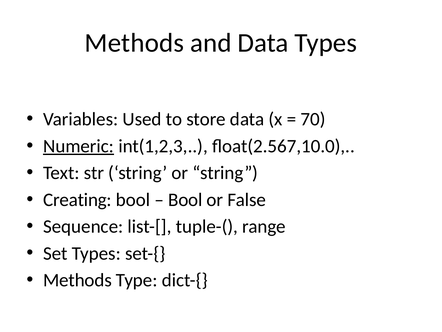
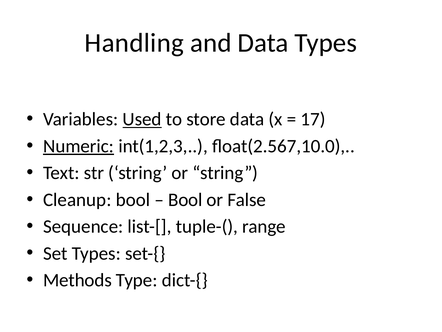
Methods: Methods -> Handling (134, 43)
Used underline: none -> present (142, 119)
70: 70 -> 17 (313, 119)
Creating: Creating -> Cleanup (77, 199)
